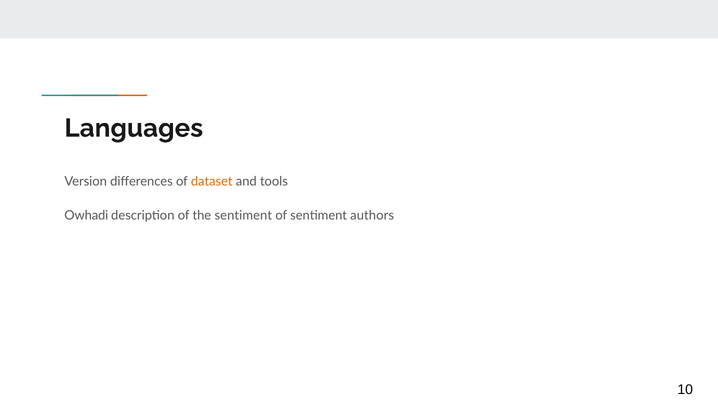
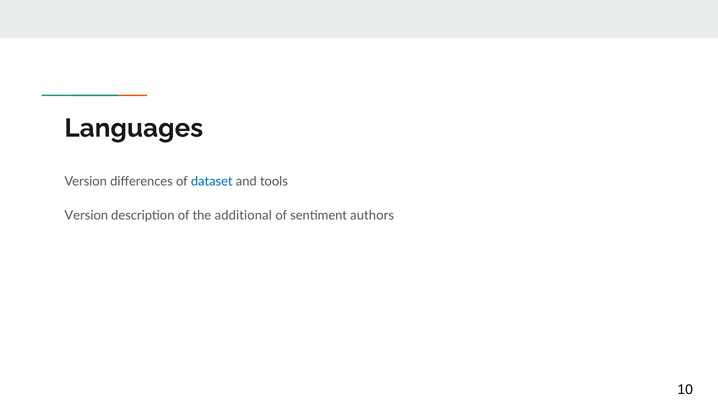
dataset colour: orange -> blue (212, 181)
Owhadi: Owhadi -> Version (86, 215)
the sentiment: sentiment -> additional (243, 215)
